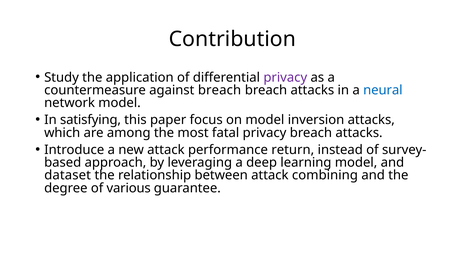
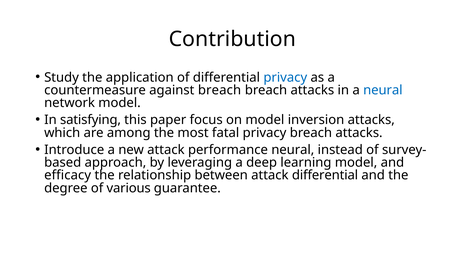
privacy colour: purple -> blue (285, 77)
performance return: return -> neural (293, 150)
dataset: dataset -> efficacy (68, 175)
attack combining: combining -> differential (325, 175)
